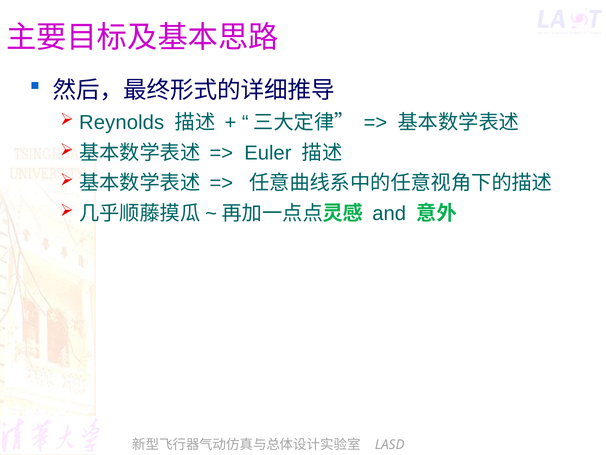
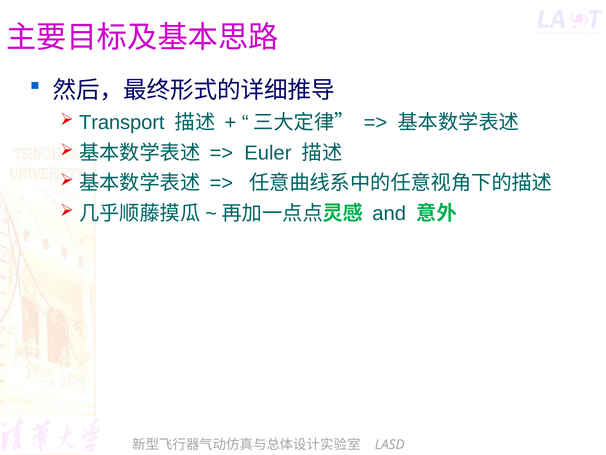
Reynolds: Reynolds -> Transport (122, 122)
